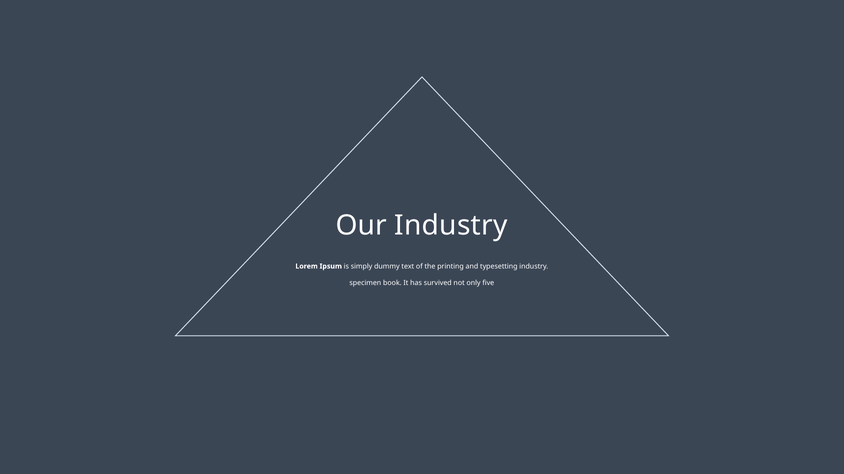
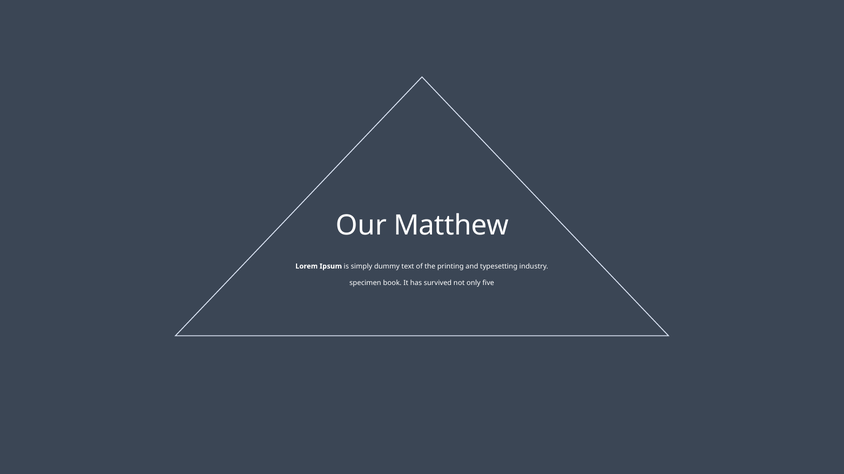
Our Industry: Industry -> Matthew (451, 226)
